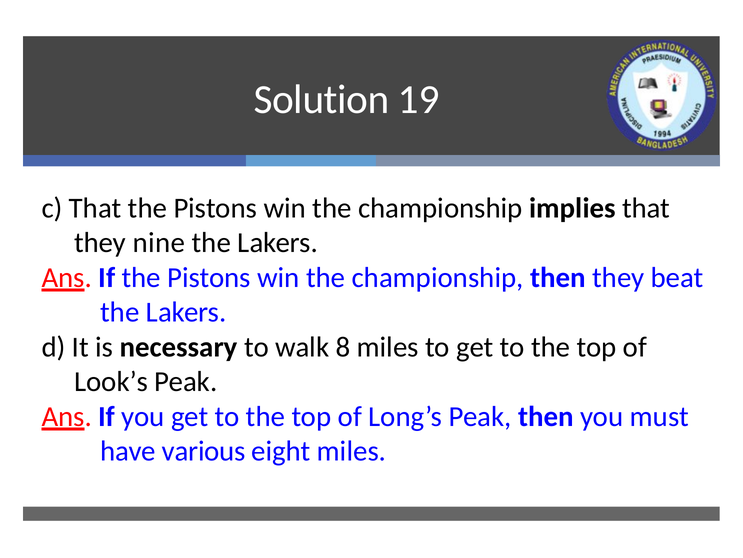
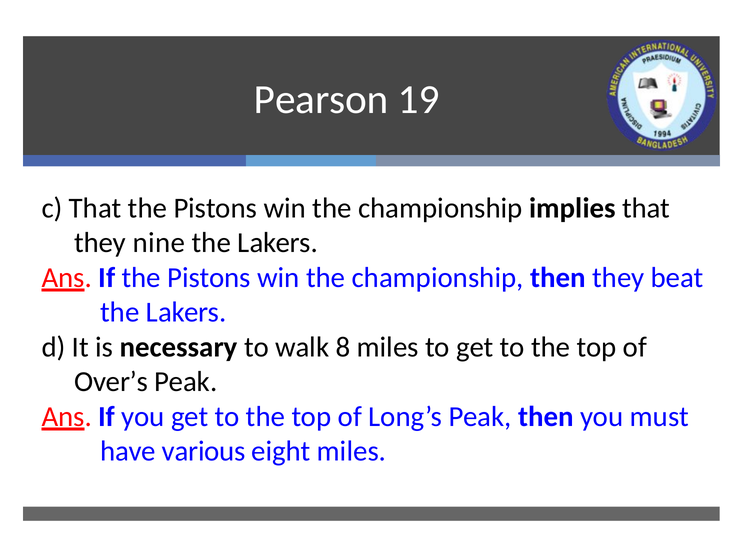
Solution: Solution -> Pearson (321, 99)
Look’s: Look’s -> Over’s (111, 381)
